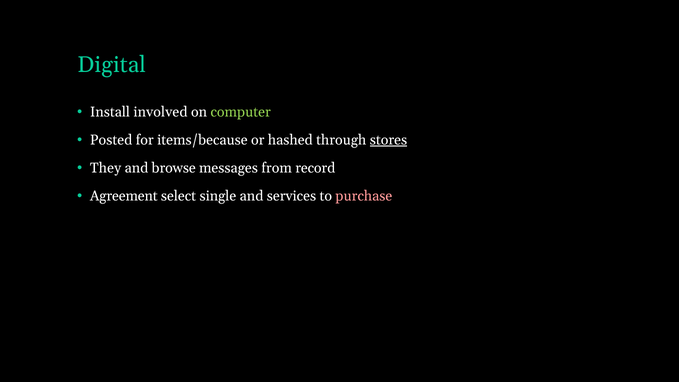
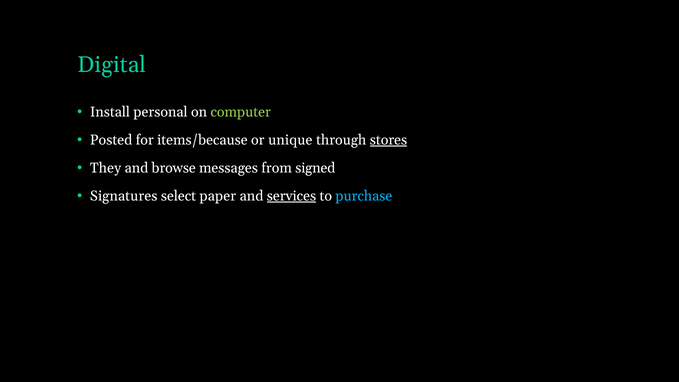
involved: involved -> personal (161, 112)
hashed: hashed -> unique (290, 140)
record: record -> signed (315, 168)
Agreement: Agreement -> Signatures (124, 196)
single: single -> paper (218, 196)
services underline: none -> present (291, 196)
purchase colour: pink -> light blue (364, 196)
